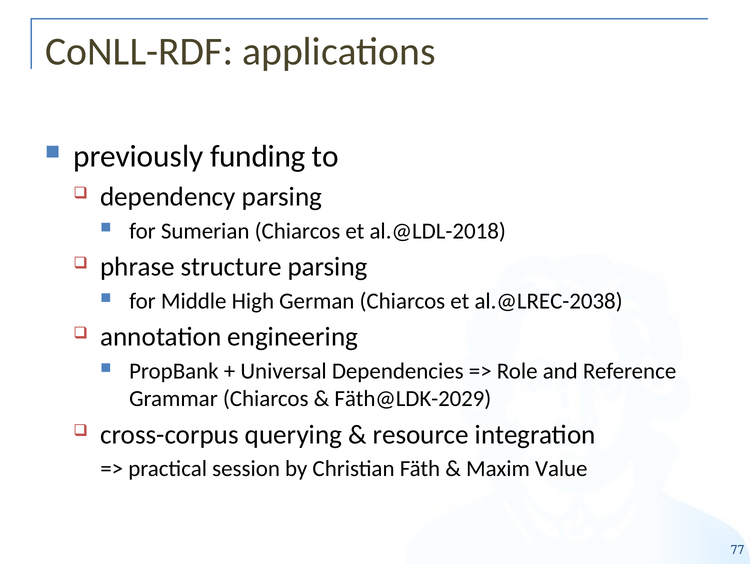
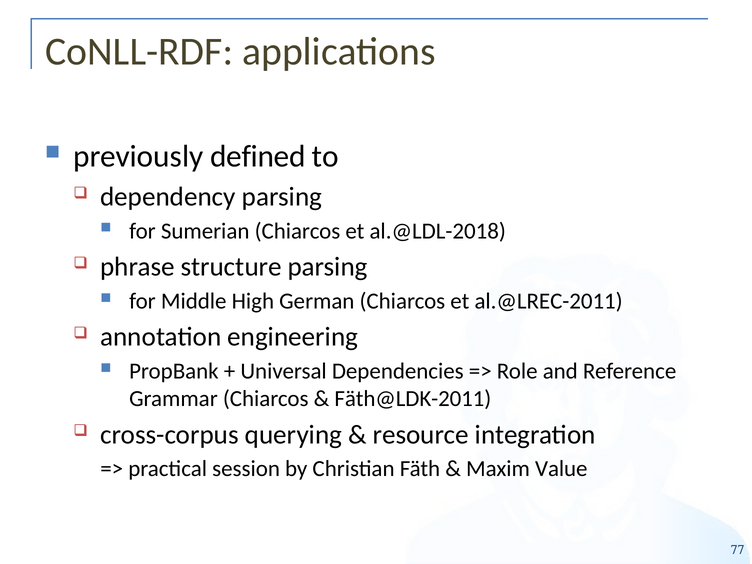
funding: funding -> defined (258, 156)
al.@LREC-2038: al.@LREC-2038 -> al.@LREC-2011 (549, 301)
Fäth@LDK-2029: Fäth@LDK-2029 -> Fäth@LDK-2011 (413, 399)
